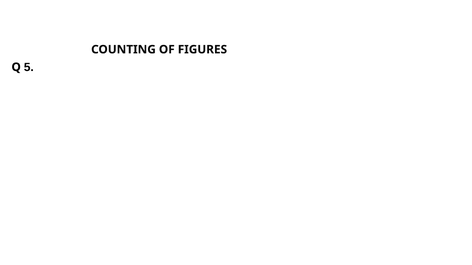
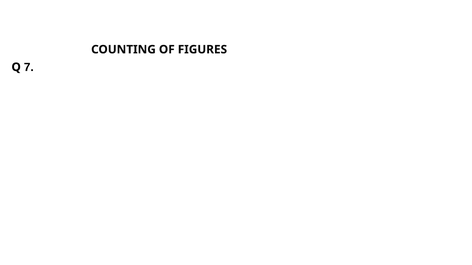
5: 5 -> 7 (29, 67)
